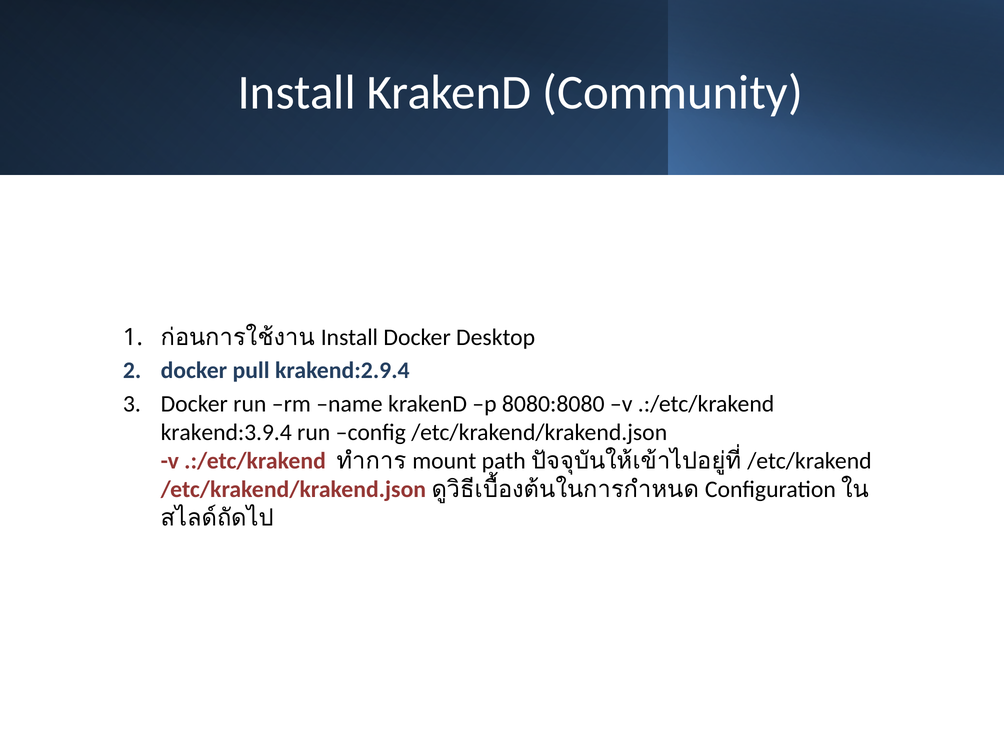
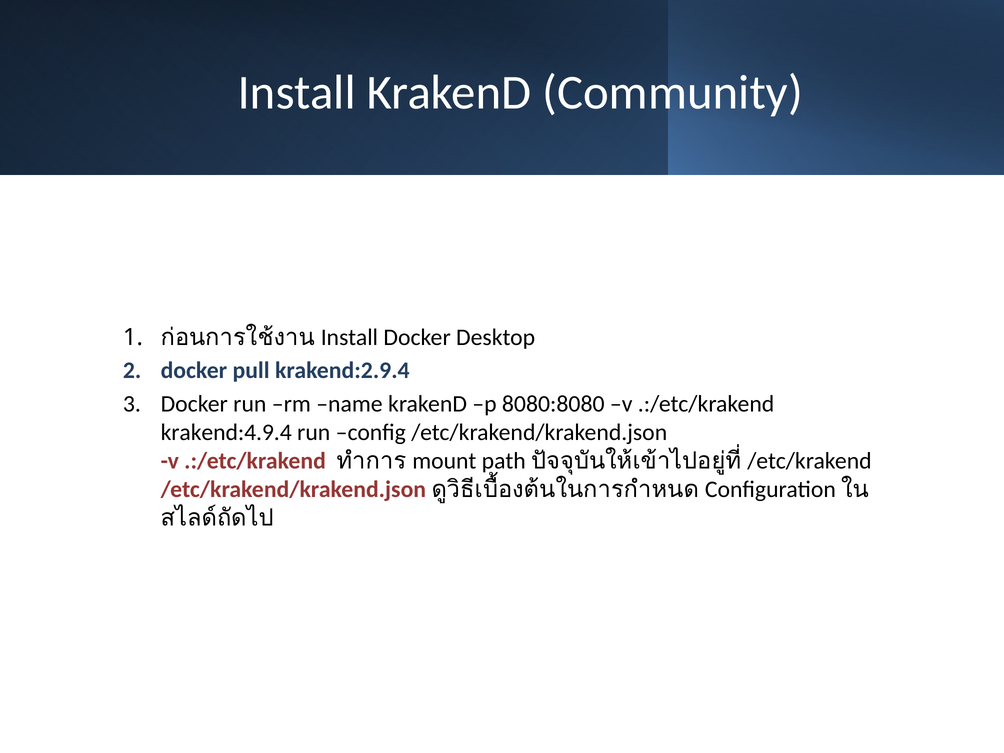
krakend:3.9.4: krakend:3.9.4 -> krakend:4.9.4 (226, 432)
